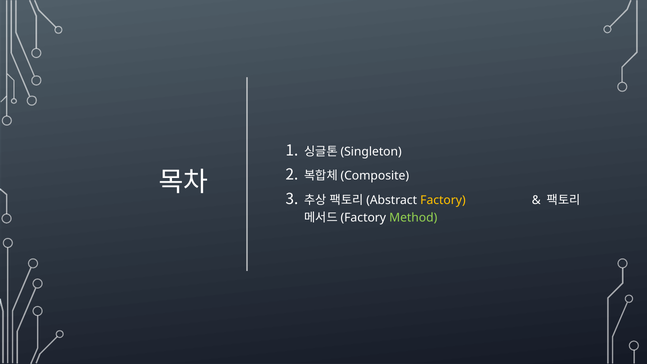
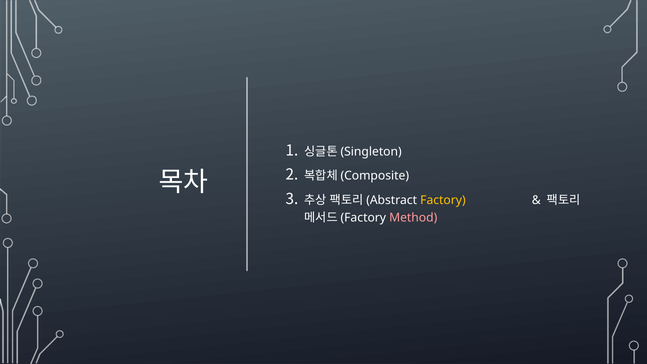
Method colour: light green -> pink (413, 218)
